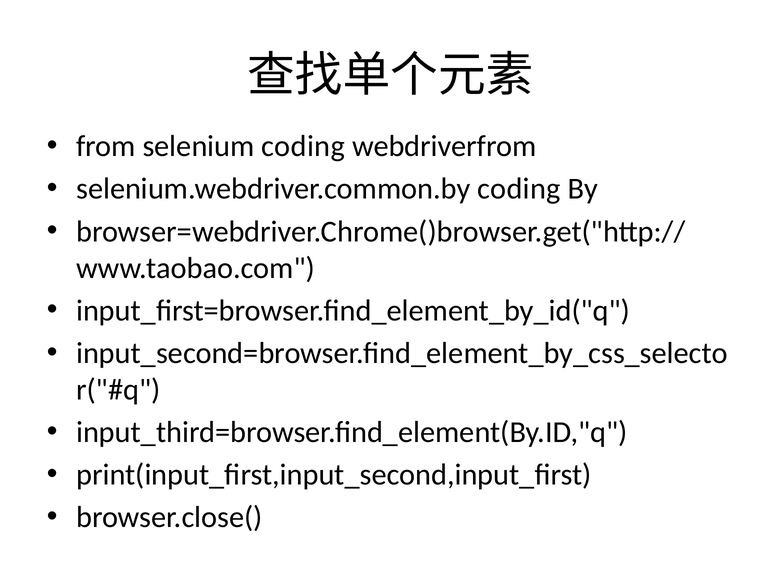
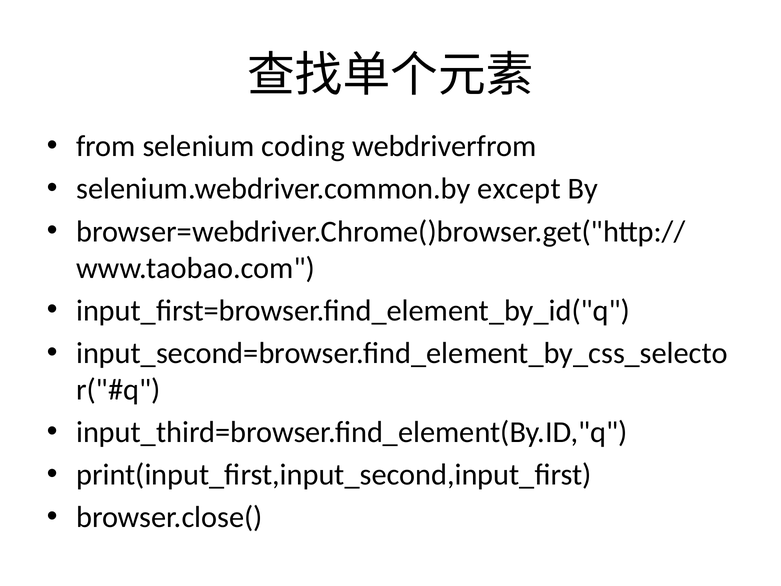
selenium.webdriver.common.by coding: coding -> except (519, 189)
